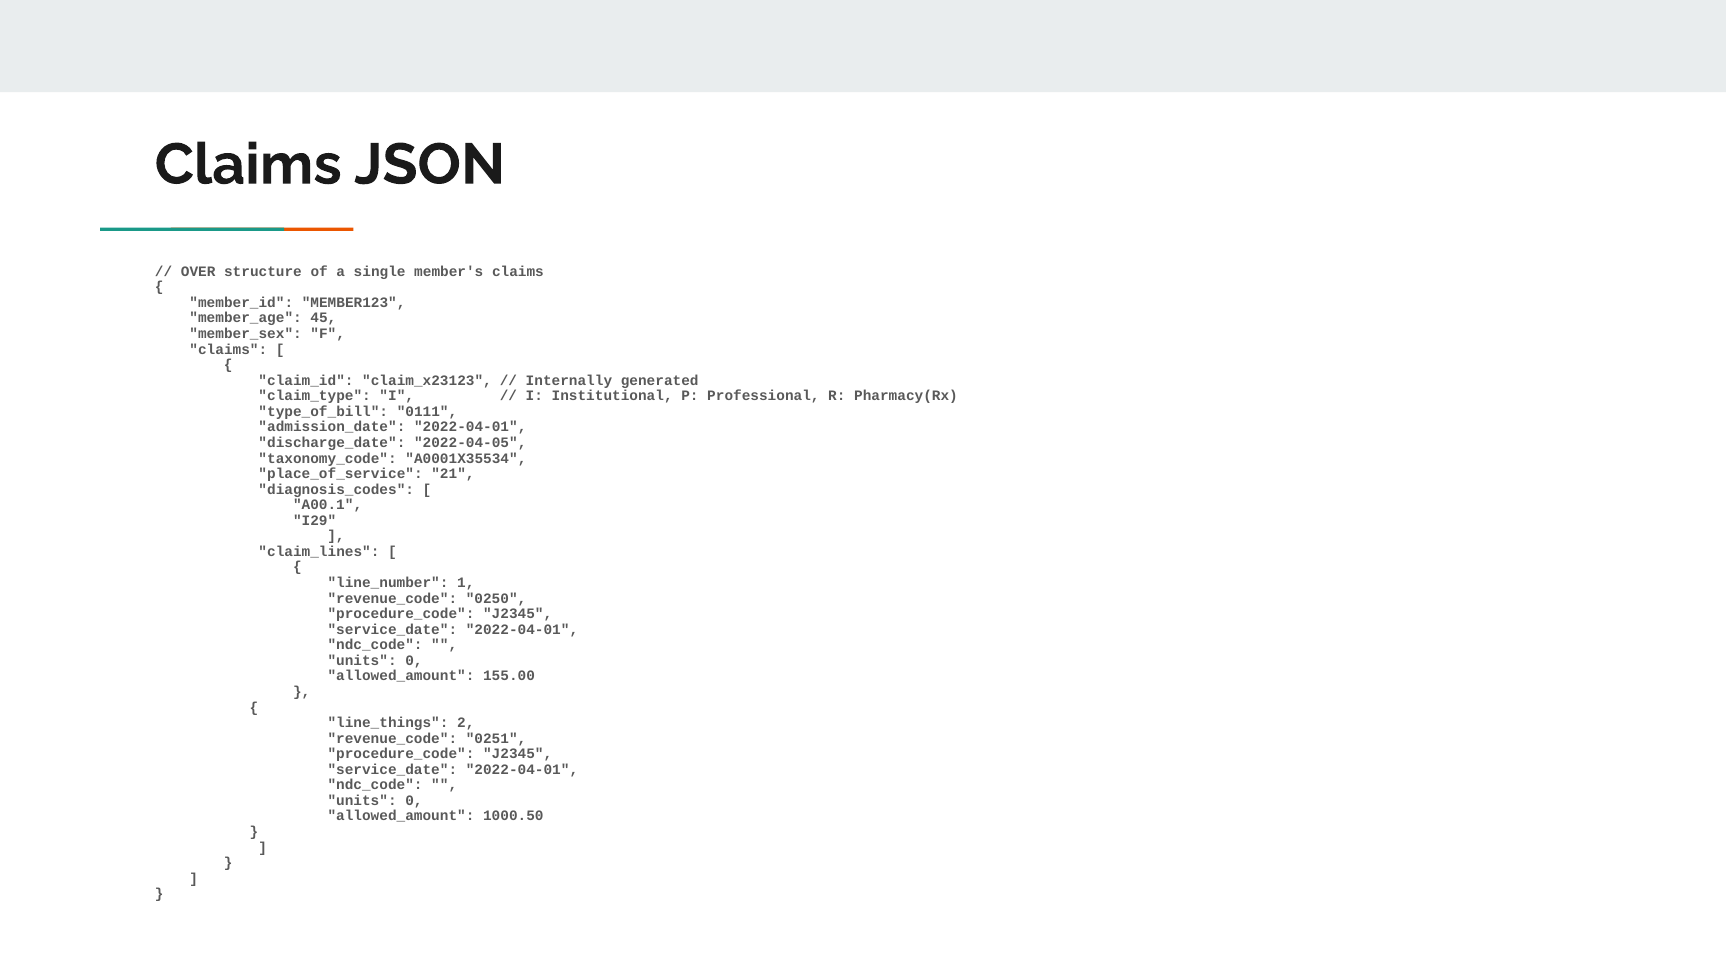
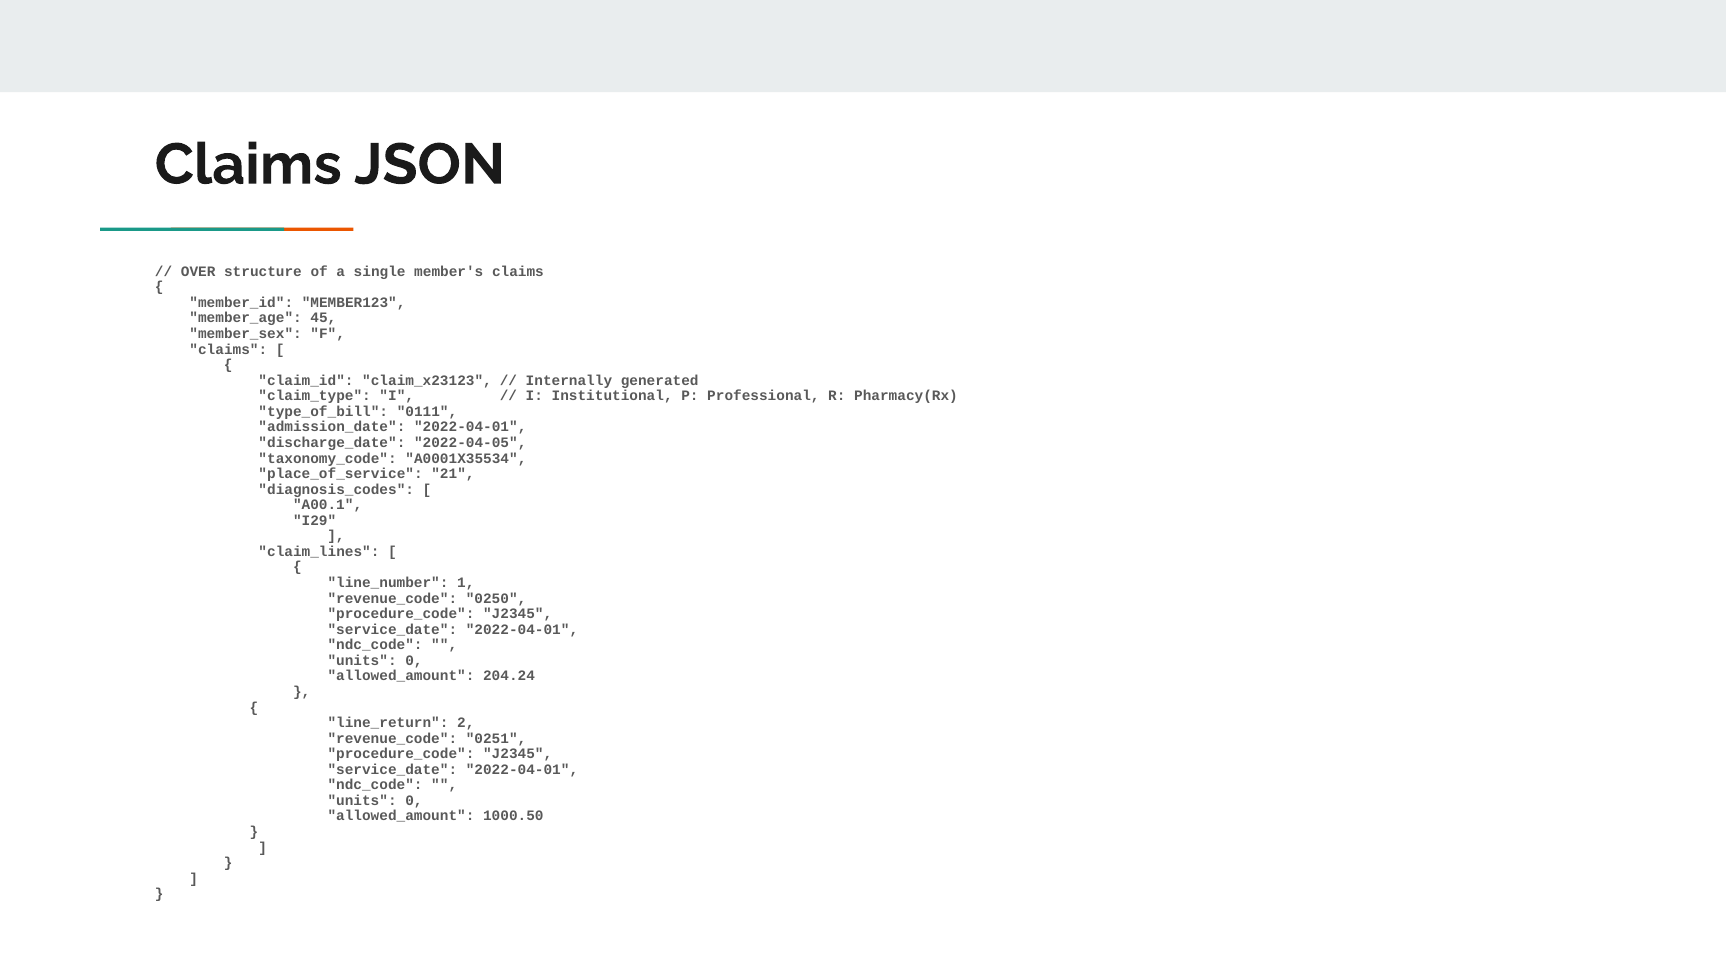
155.00: 155.00 -> 204.24 (509, 676)
line_things: line_things -> line_return (388, 723)
